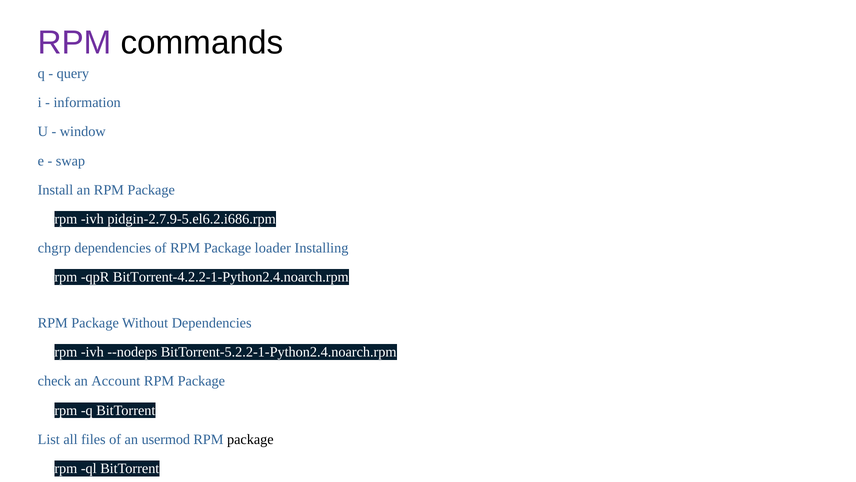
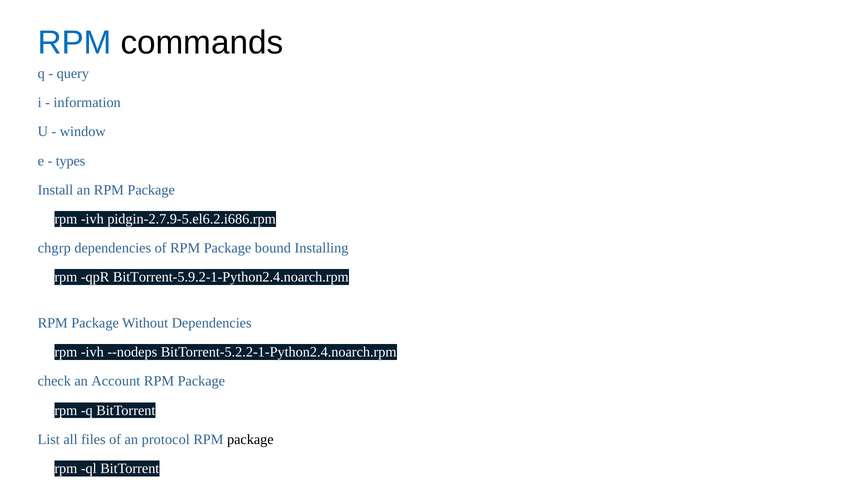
RPM colour: purple -> blue (75, 43)
swap: swap -> types (71, 161)
loader: loader -> bound (273, 248)
BitTorrent-4.2.2-1-Python2.4.noarch.rpm: BitTorrent-4.2.2-1-Python2.4.noarch.rpm -> BitTorrent-5.9.2-1-Python2.4.noarch.rpm (231, 277)
usermod: usermod -> protocol (166, 439)
